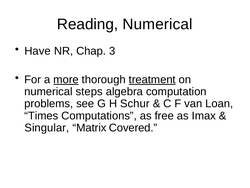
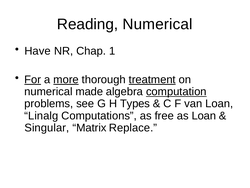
3: 3 -> 1 (112, 51)
For underline: none -> present (33, 79)
steps: steps -> made (89, 91)
computation underline: none -> present (176, 91)
Schur: Schur -> Types (135, 103)
Times: Times -> Linalg (41, 115)
as Imax: Imax -> Loan (204, 115)
Covered: Covered -> Replace (133, 127)
